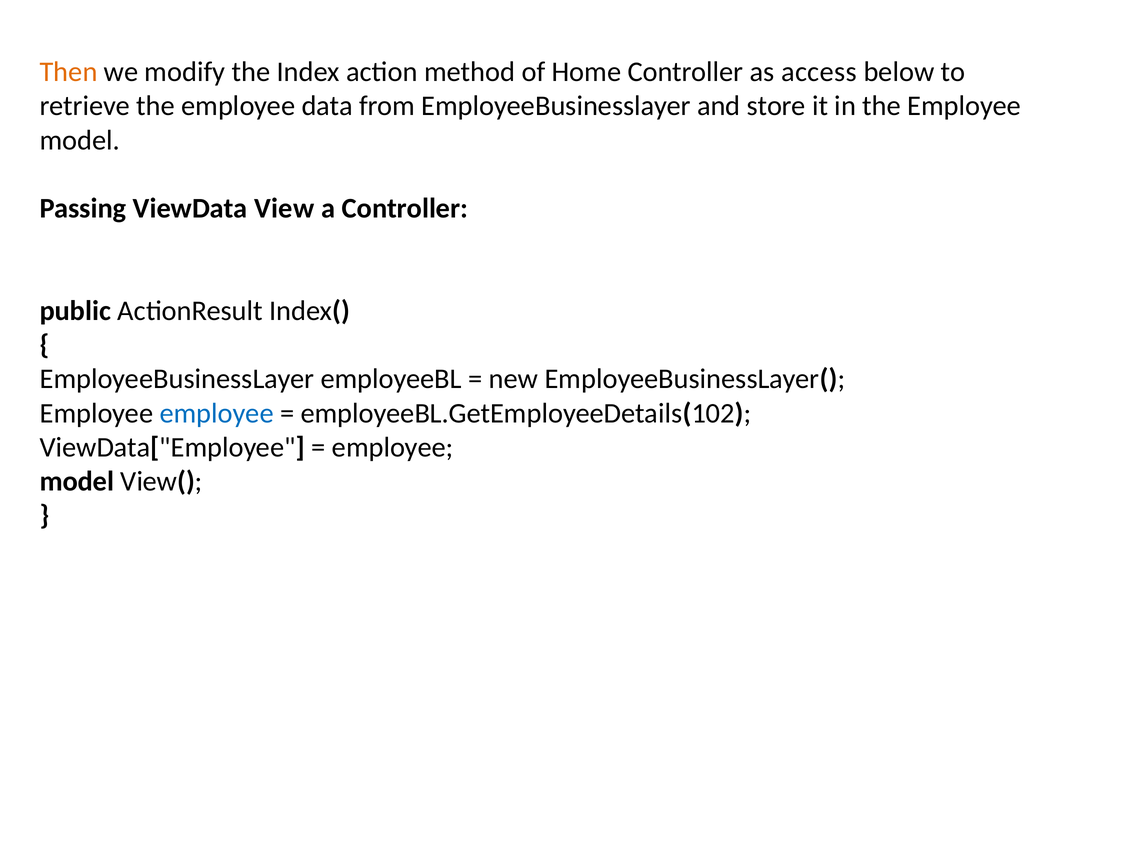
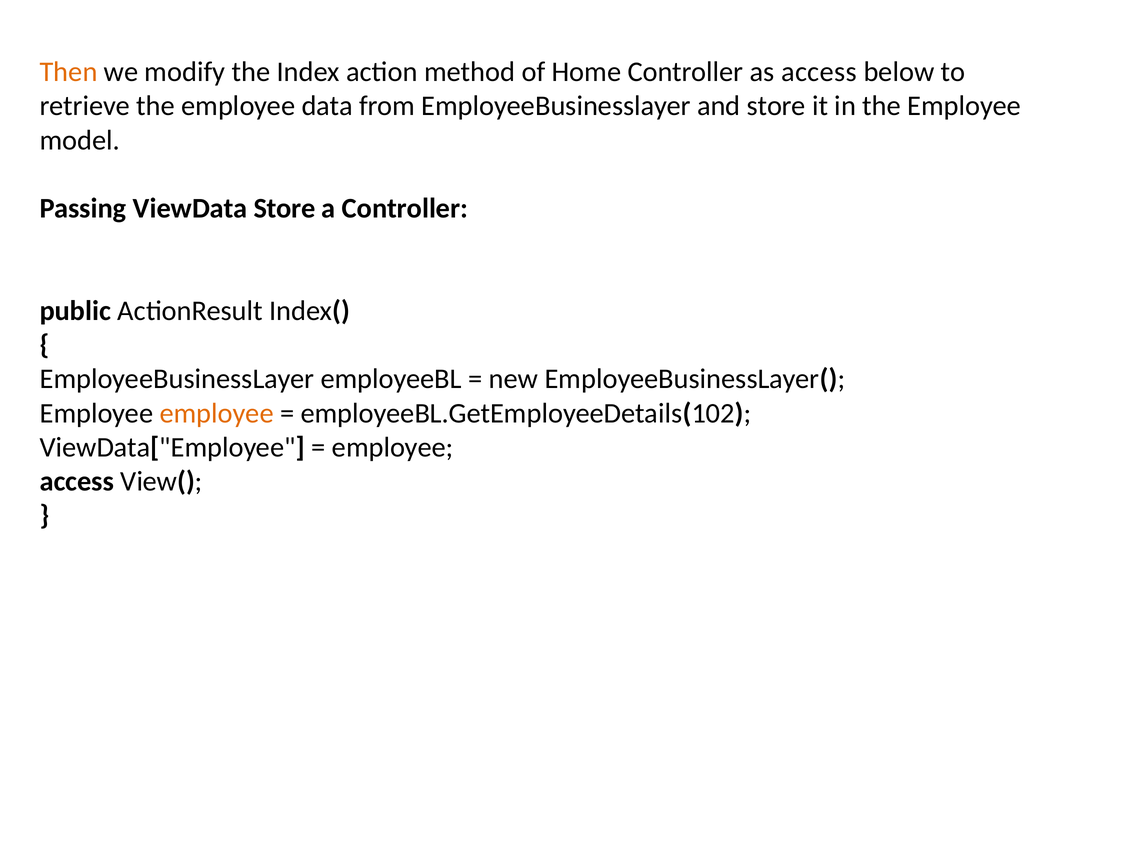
ViewData View: View -> Store (284, 209)
employee colour: blue -> orange (217, 413)
model: model -> access (77, 482)
